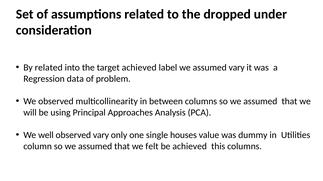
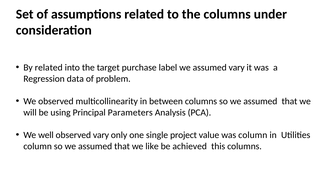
the dropped: dropped -> columns (227, 14)
target achieved: achieved -> purchase (139, 68)
Approaches: Approaches -> Parameters (130, 113)
houses: houses -> project (183, 136)
was dummy: dummy -> column (253, 136)
felt: felt -> like (152, 147)
